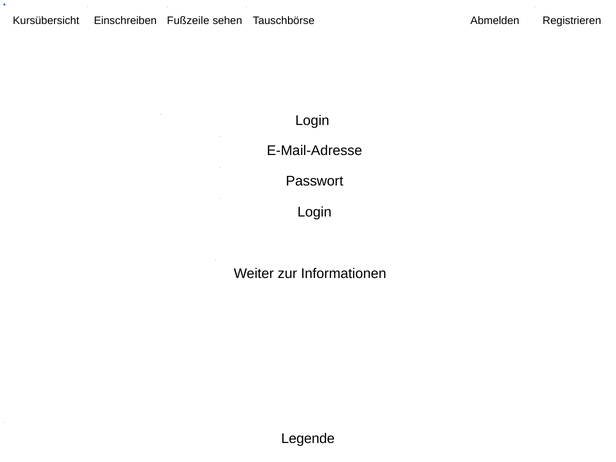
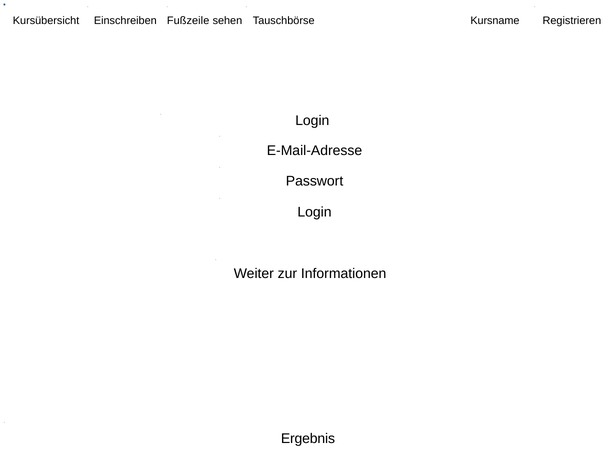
Abmelden: Abmelden -> Kursname (495, 21)
Legende: Legende -> Ergebnis (308, 439)
